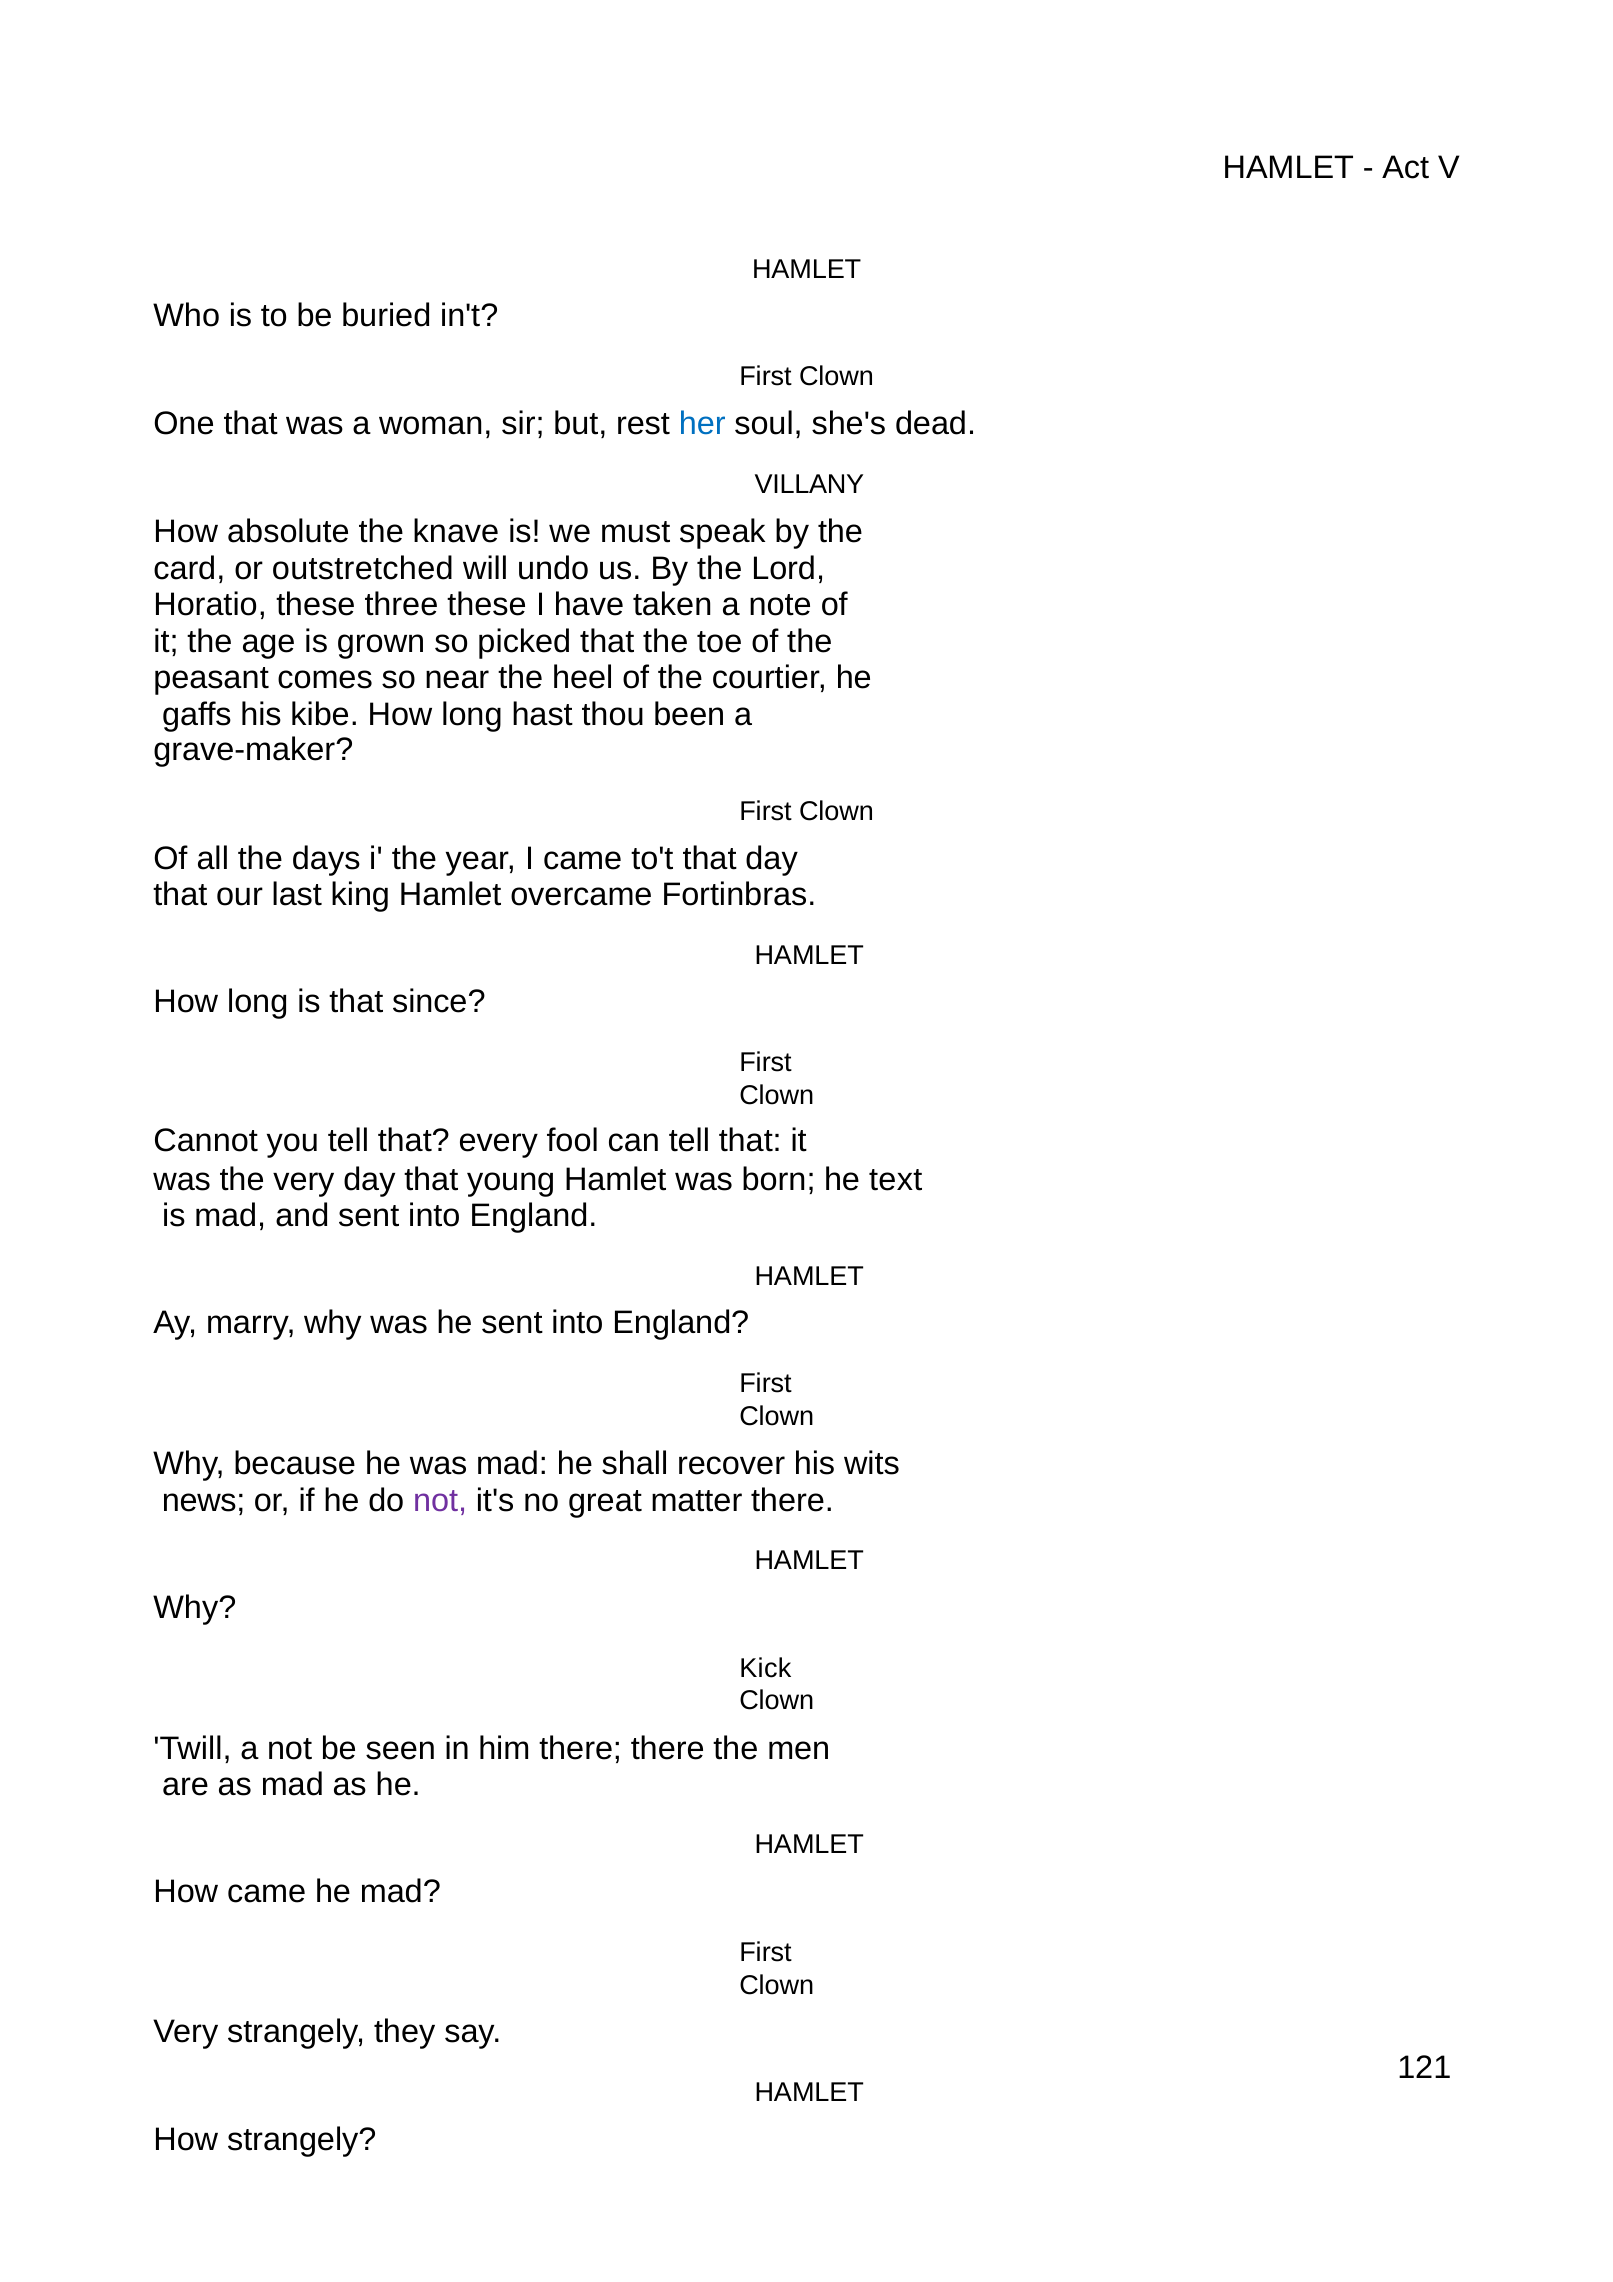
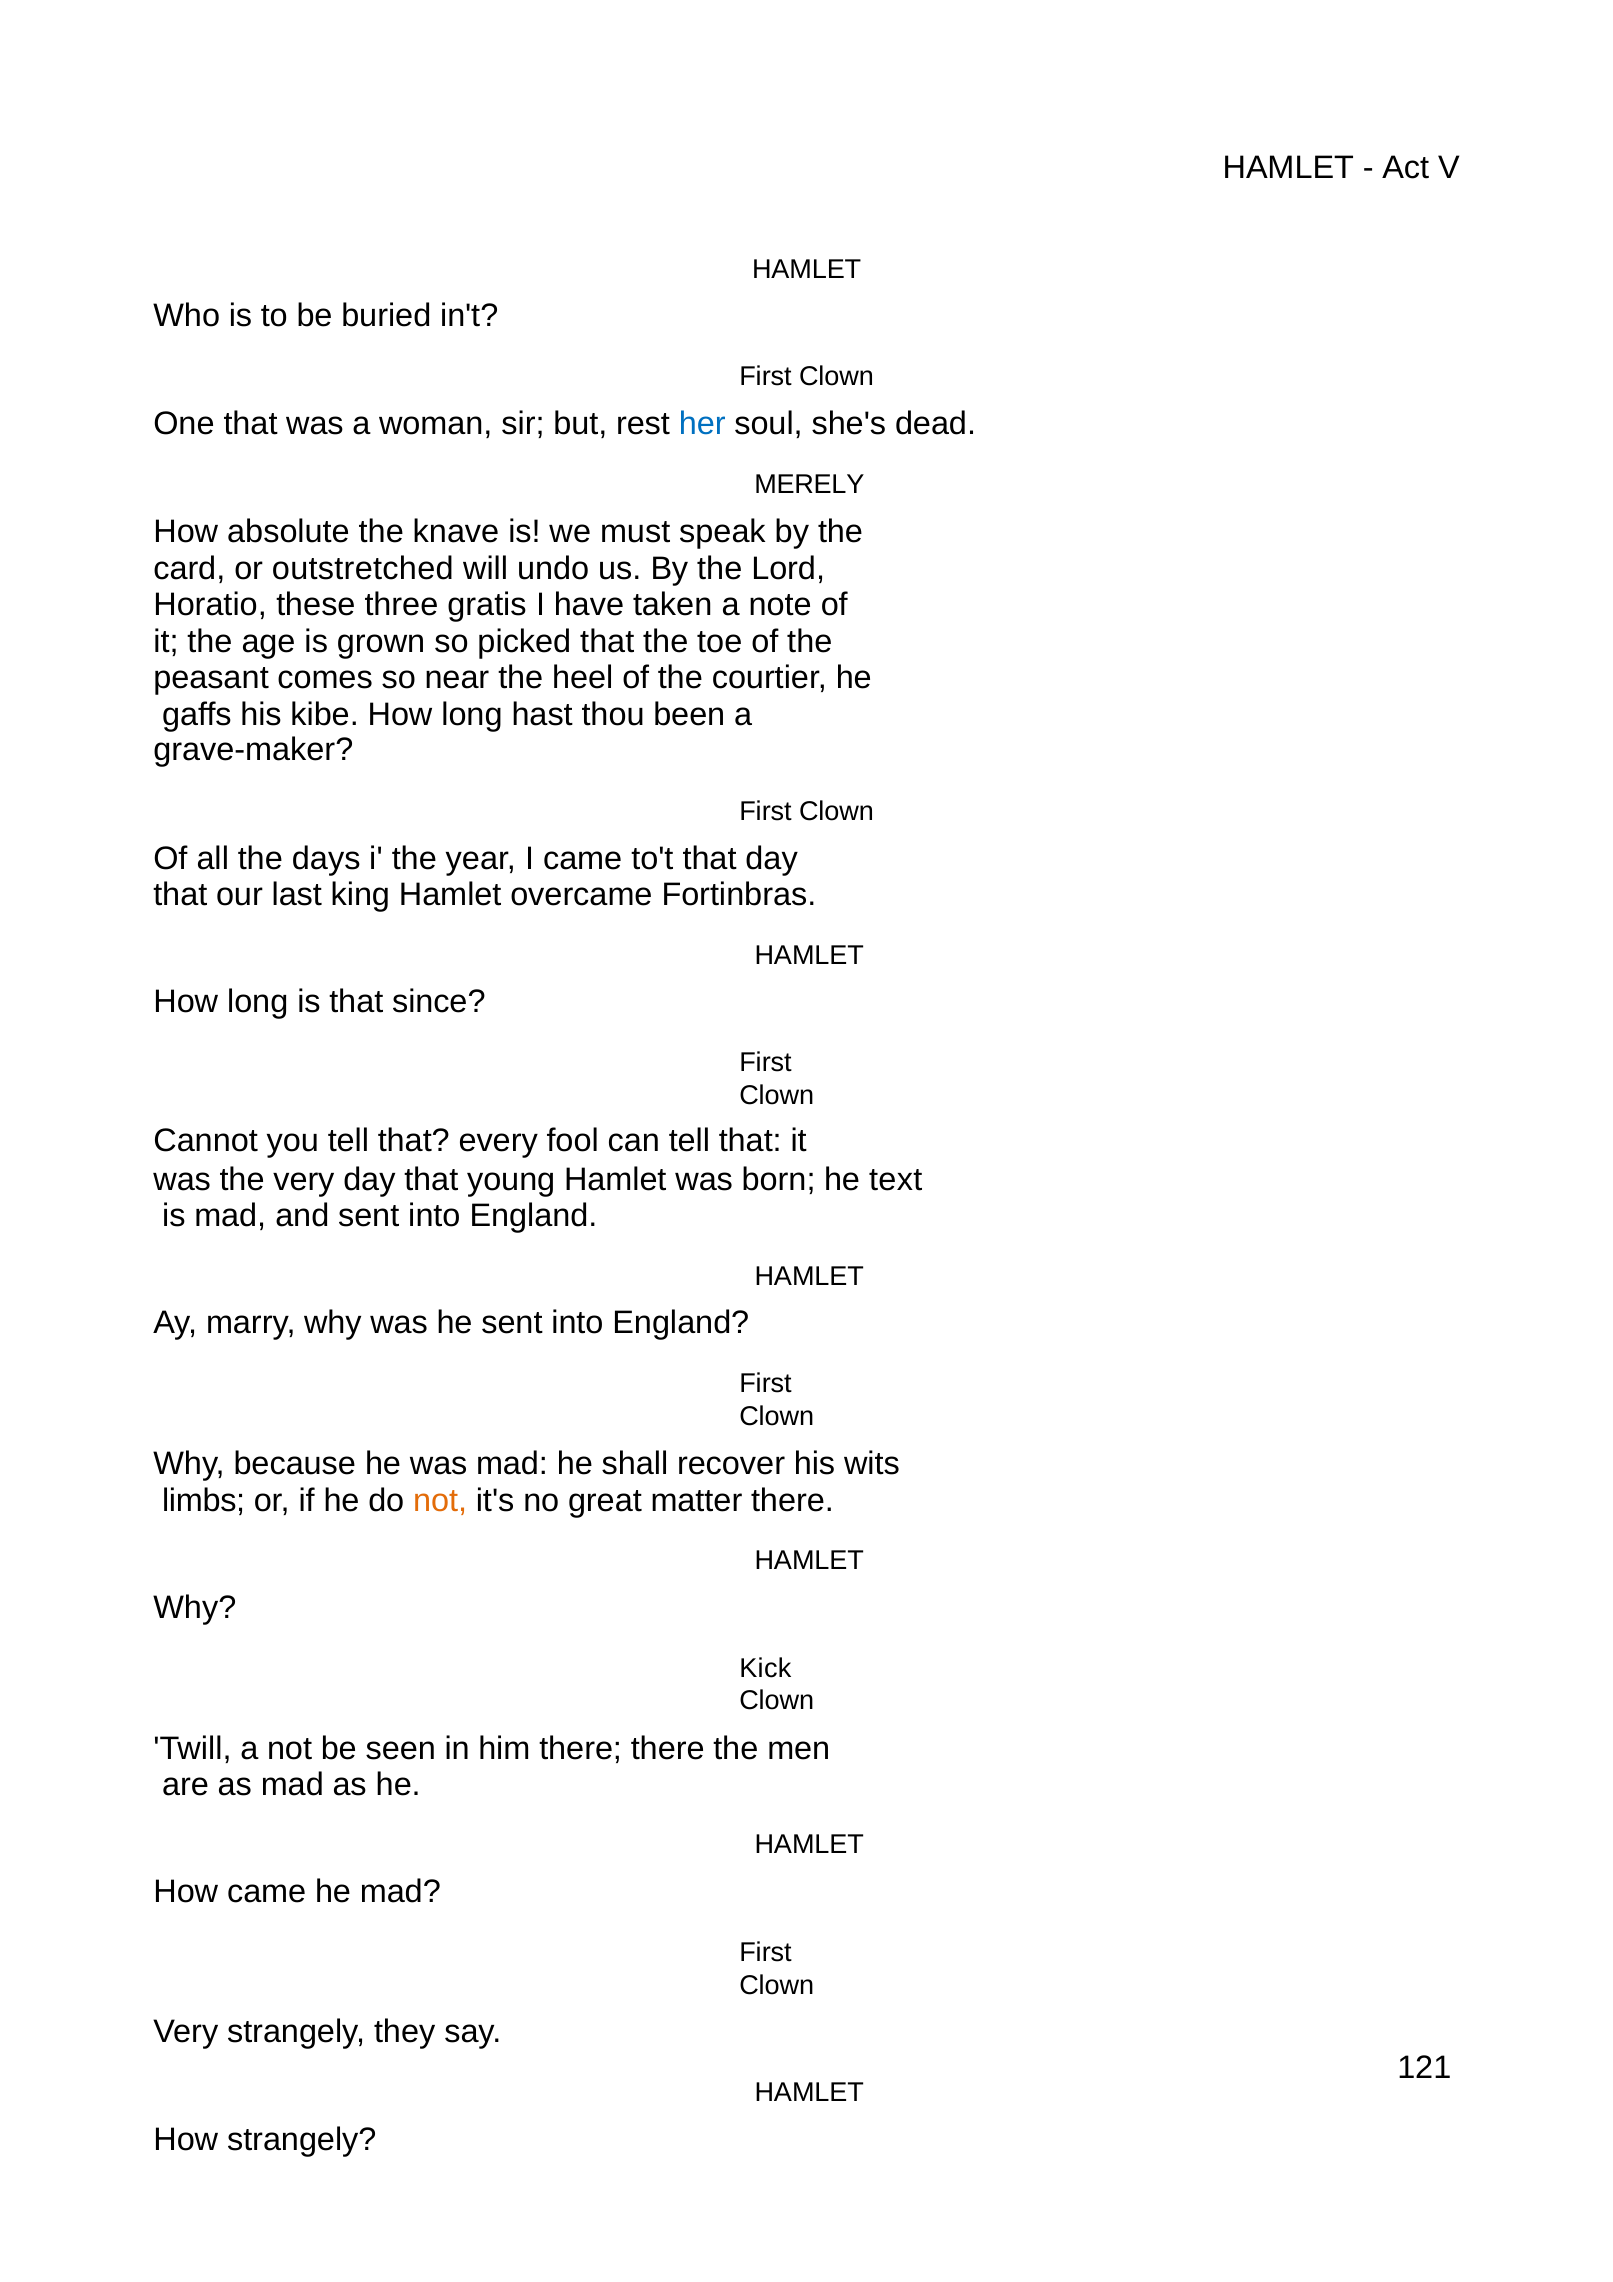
VILLANY: VILLANY -> MERELY (809, 484)
three these: these -> gratis (487, 605)
news: news -> limbs (204, 1500)
not colour: purple -> orange (440, 1500)
